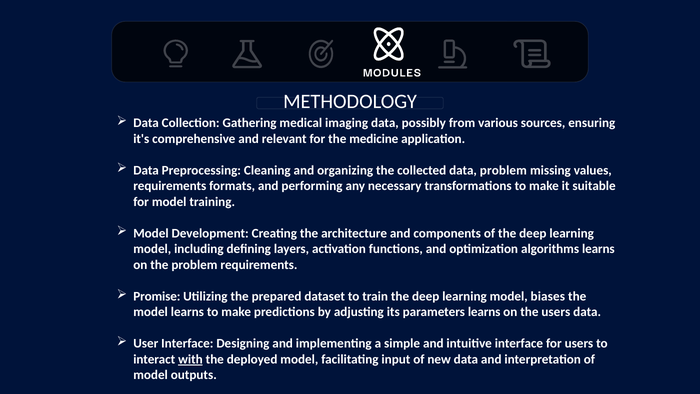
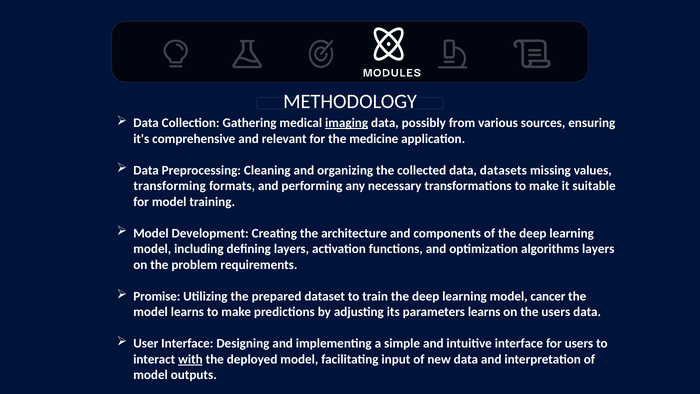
imaging underline: none -> present (347, 123)
data problem: problem -> datasets (503, 170)
requirements: requirements -> transforming (170, 186)
algorithms learns: learns -> layers (598, 249)
biases: biases -> cancer (548, 296)
